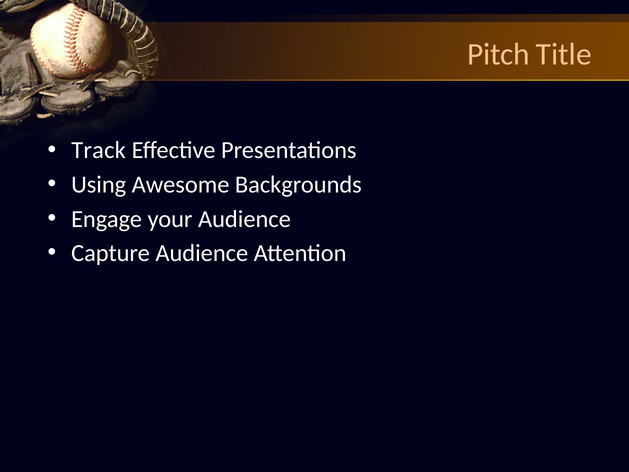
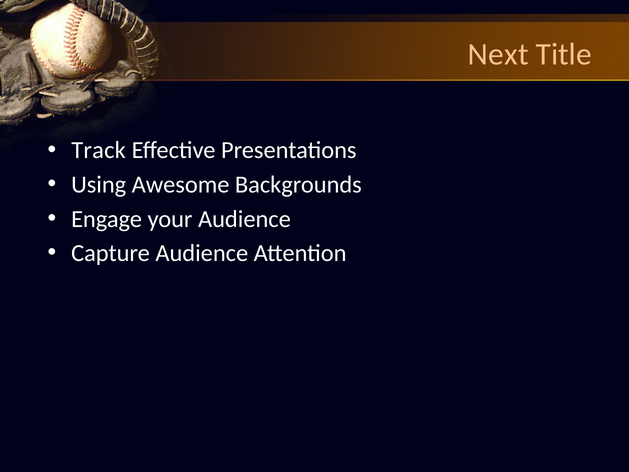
Pitch: Pitch -> Next (498, 54)
